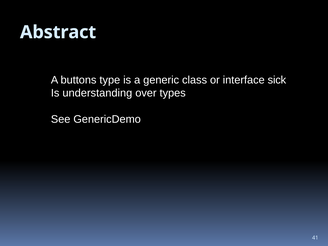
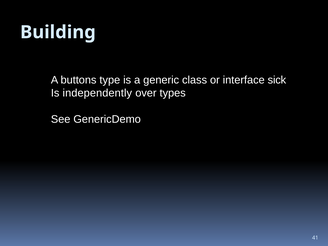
Abstract: Abstract -> Building (58, 32)
understanding: understanding -> independently (97, 93)
